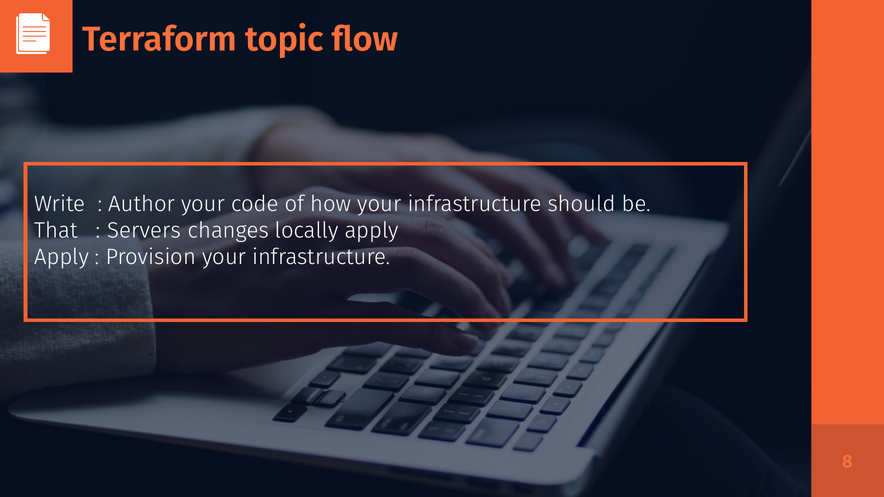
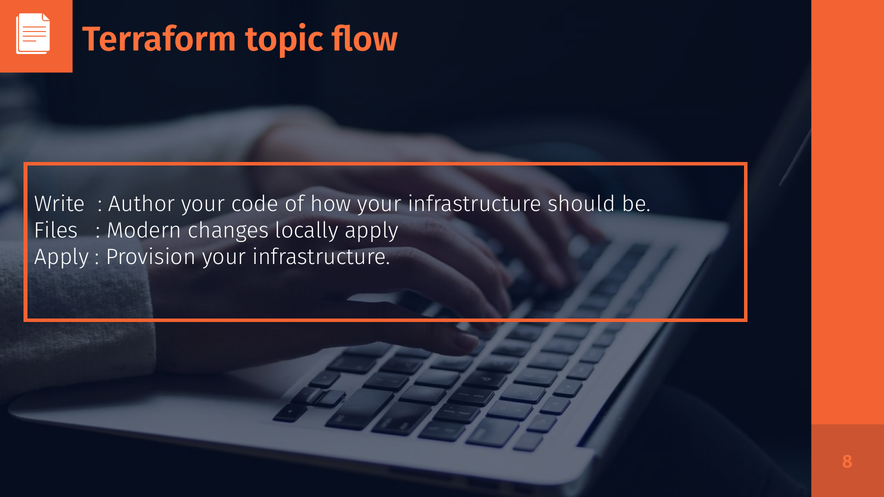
That: That -> Files (56, 230)
Servers: Servers -> Modern (144, 230)
